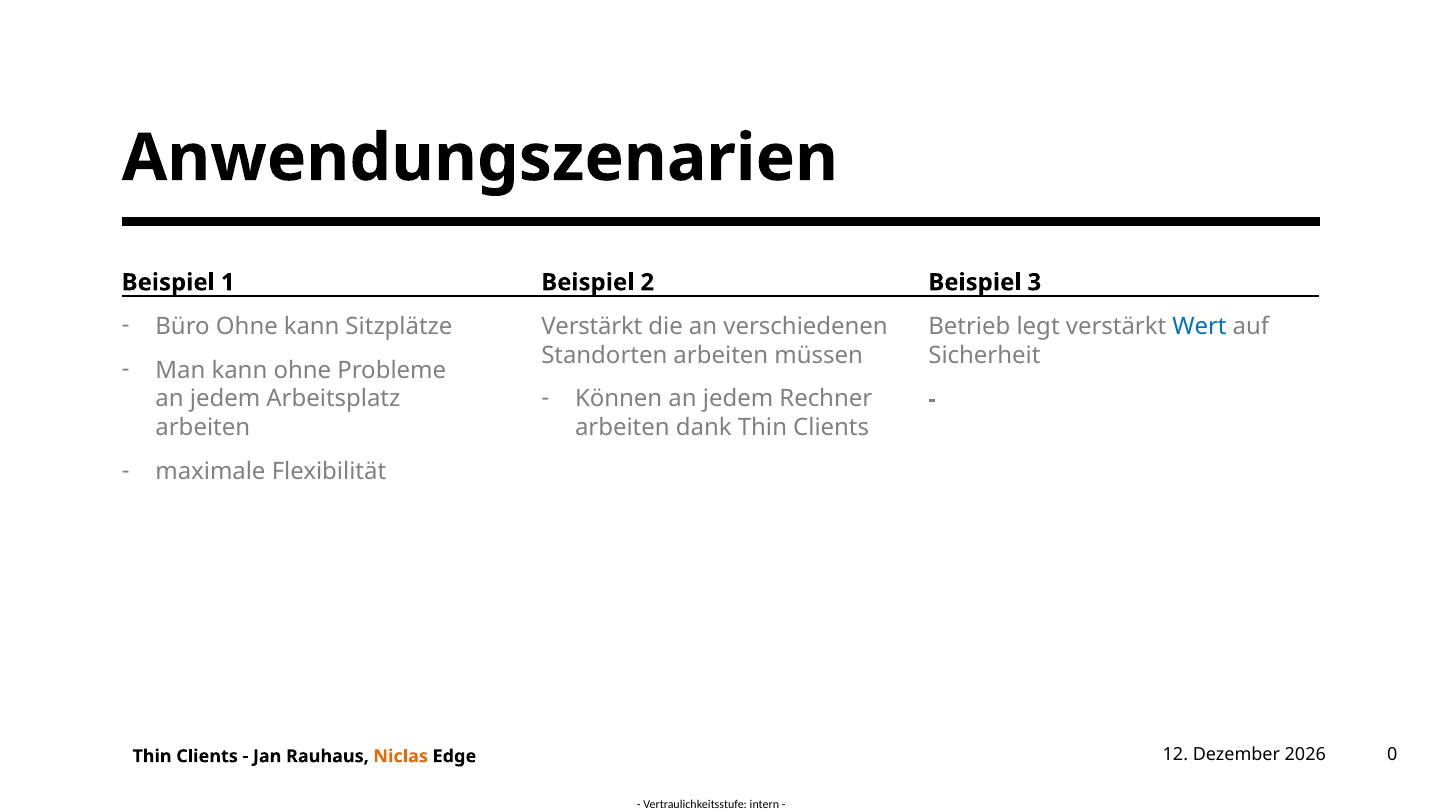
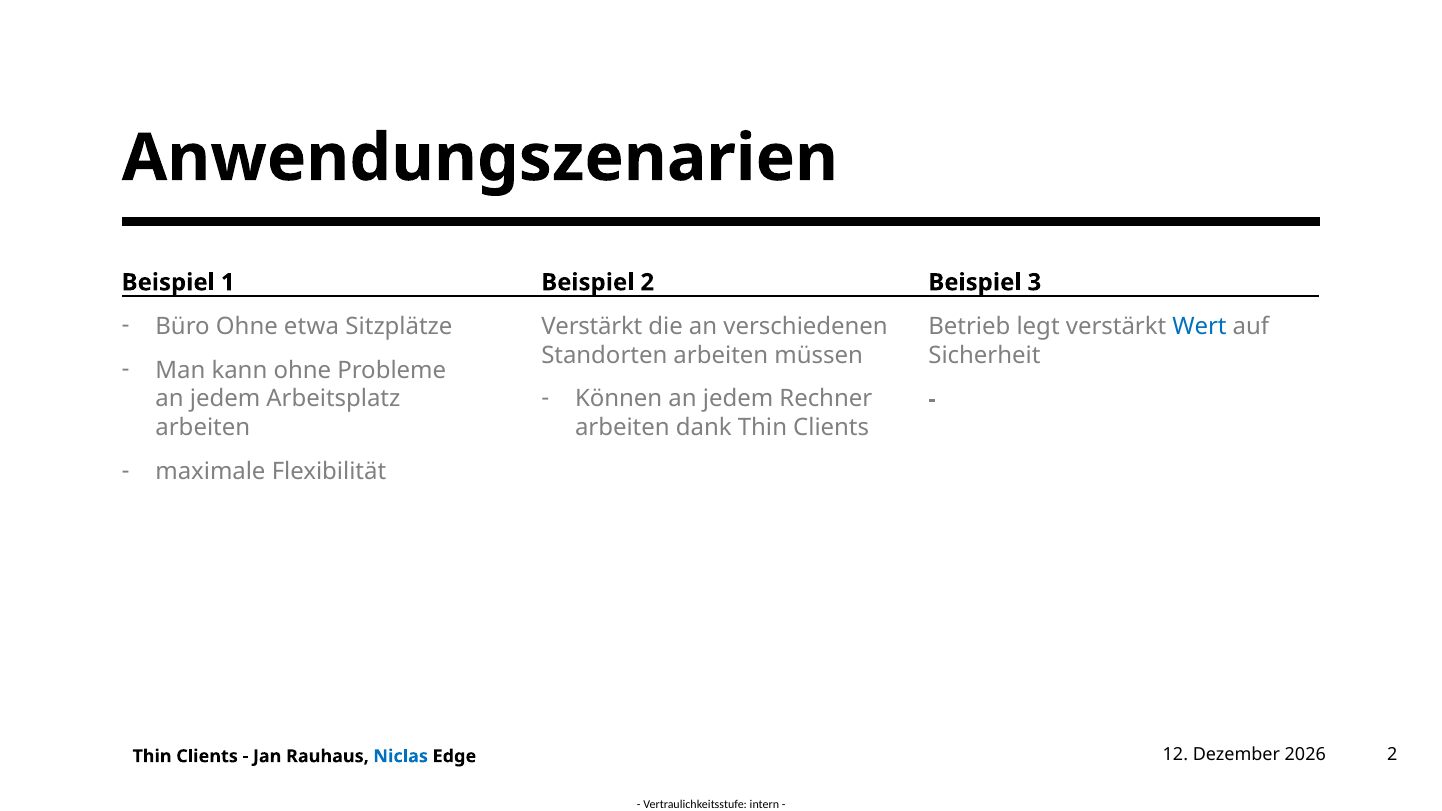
Ohne kann: kann -> etwa (312, 326)
Niclas colour: orange -> blue (401, 756)
Edge 0: 0 -> 2 (1392, 755)
